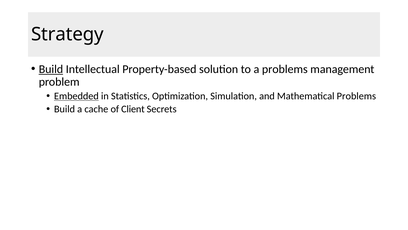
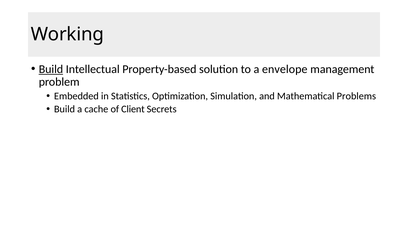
Strategy: Strategy -> Working (67, 34)
a problems: problems -> envelope (285, 69)
Embedded underline: present -> none (76, 96)
